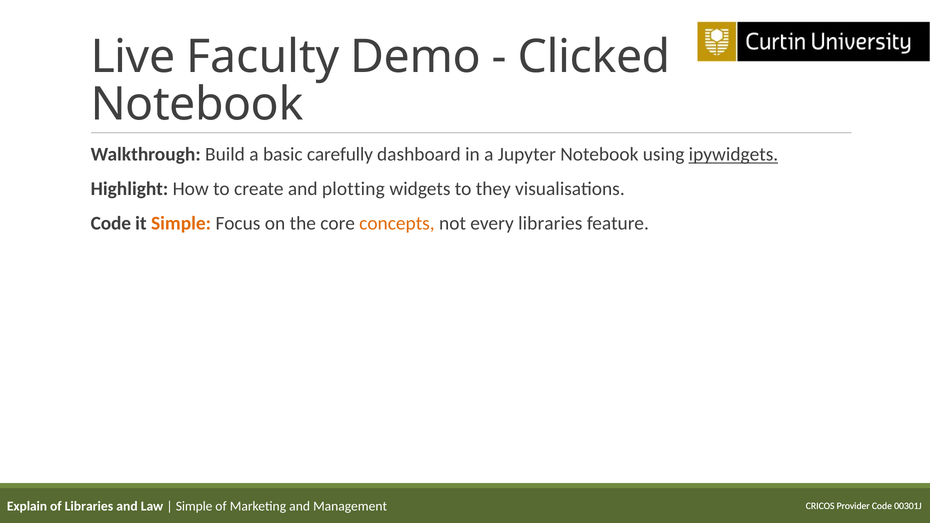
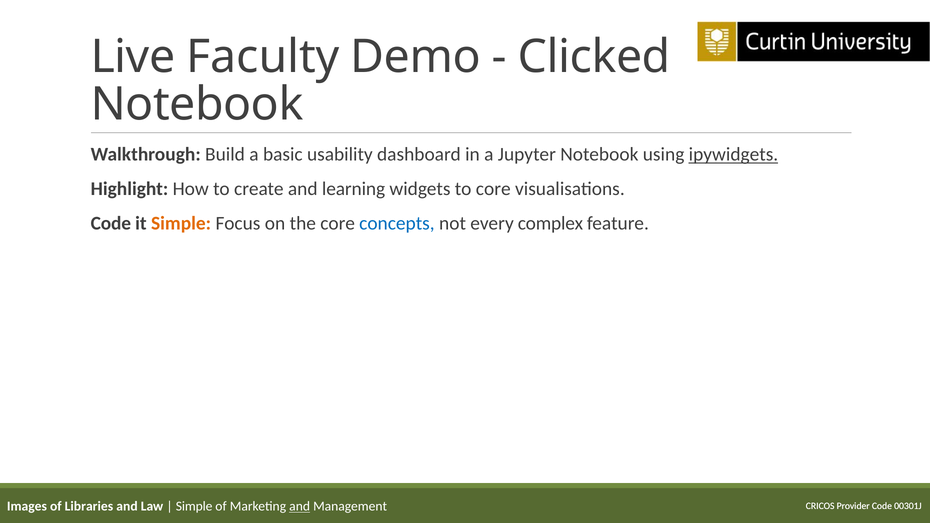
carefully: carefully -> usability (340, 155)
plotting: plotting -> learning (354, 189)
to they: they -> core (493, 189)
concepts colour: orange -> blue (397, 224)
every libraries: libraries -> complex (550, 224)
Explain: Explain -> Images (27, 507)
and underline: none -> present (300, 507)
